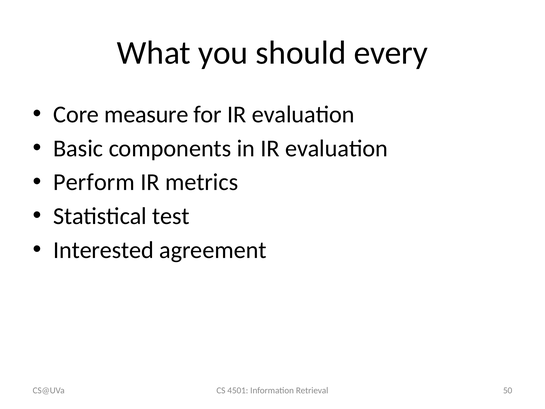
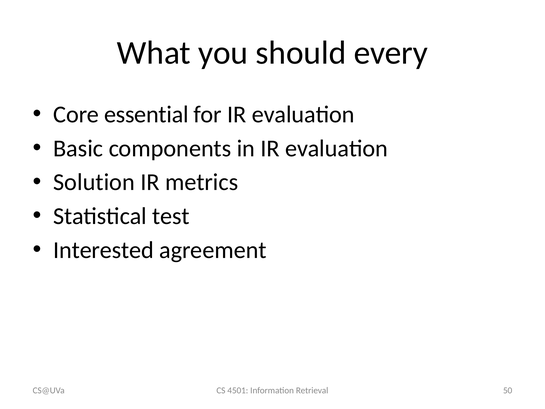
measure: measure -> essential (146, 114)
Perform: Perform -> Solution (94, 182)
